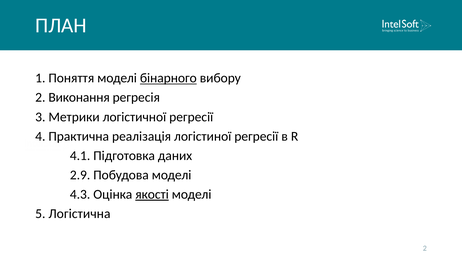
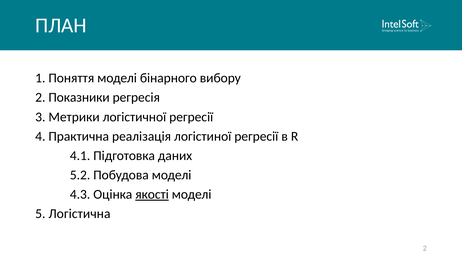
бінарного underline: present -> none (168, 78)
Виконання: Виконання -> Показники (79, 97)
2.9: 2.9 -> 5.2 (80, 175)
